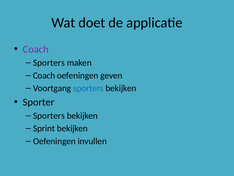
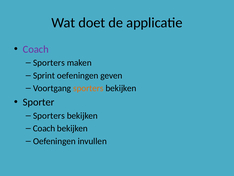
Coach: Coach -> Sprint (44, 75)
sporters colour: blue -> orange (88, 88)
Sprint: Sprint -> Coach (44, 128)
